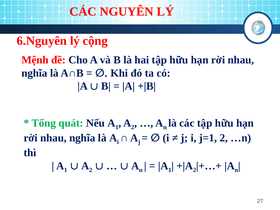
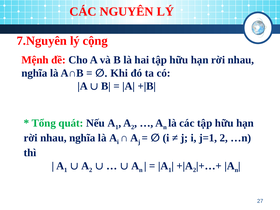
6.Nguyên: 6.Nguyên -> 7.Nguyên (42, 41)
